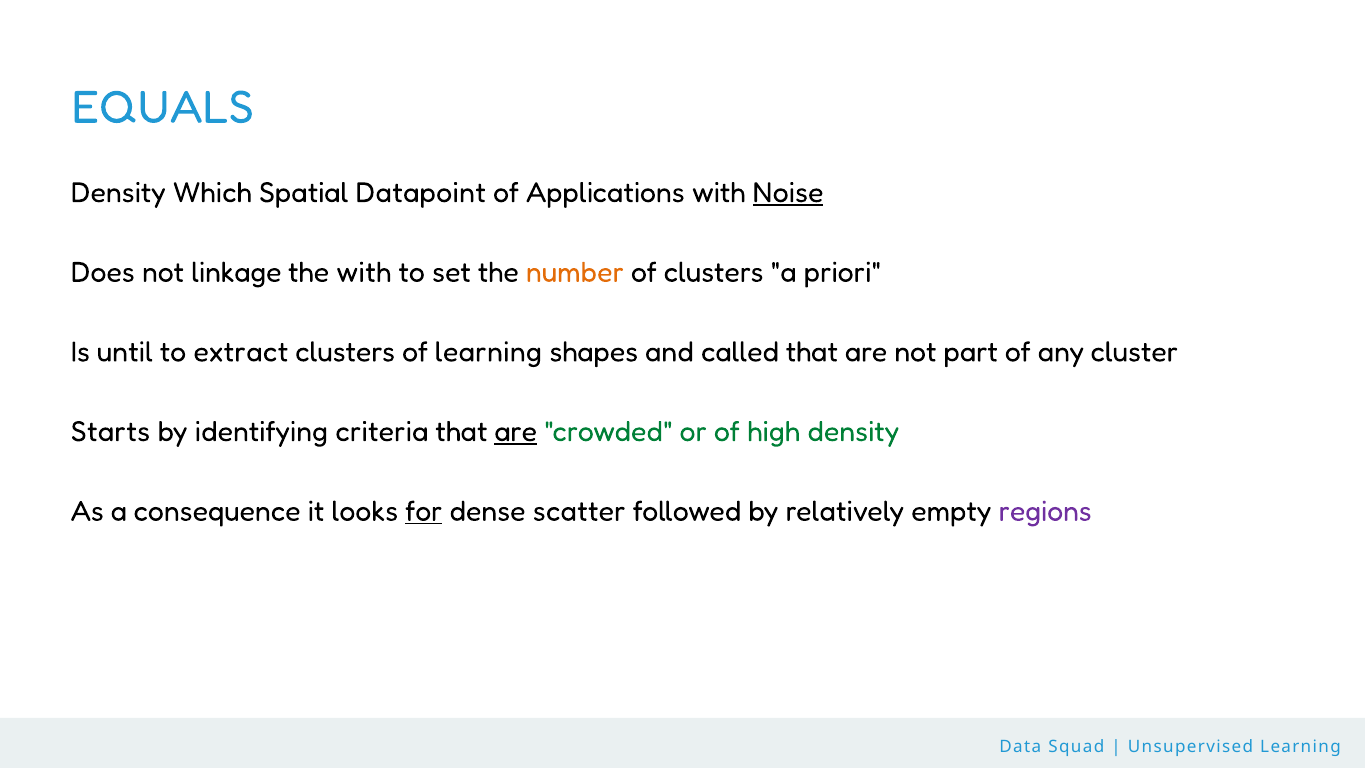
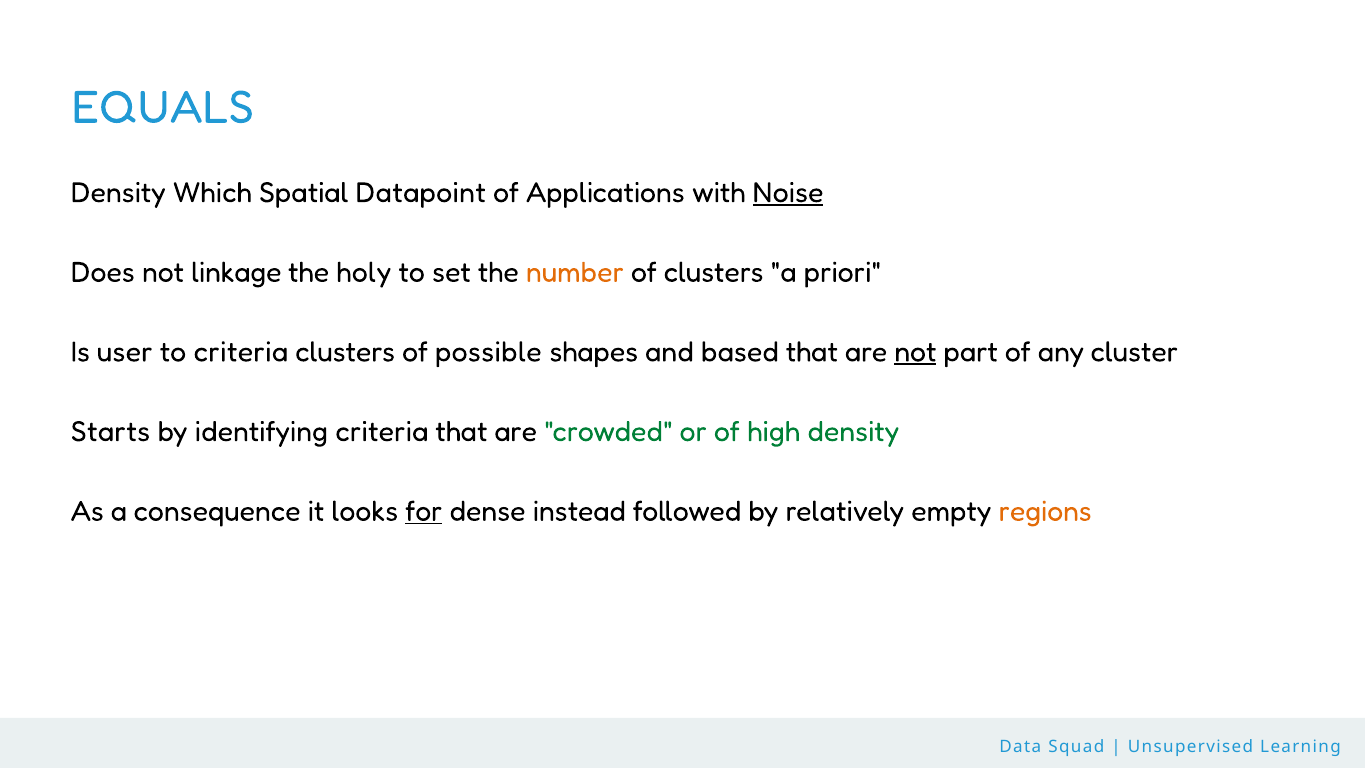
the with: with -> holy (364, 272)
until: until -> user (125, 352)
to extract: extract -> criteria (241, 352)
of learning: learning -> possible (488, 352)
called: called -> based (740, 352)
not underline: none -> present (915, 352)
are underline: present -> none (516, 431)
scatter: scatter -> instead (579, 511)
regions colour: purple -> orange (1045, 511)
